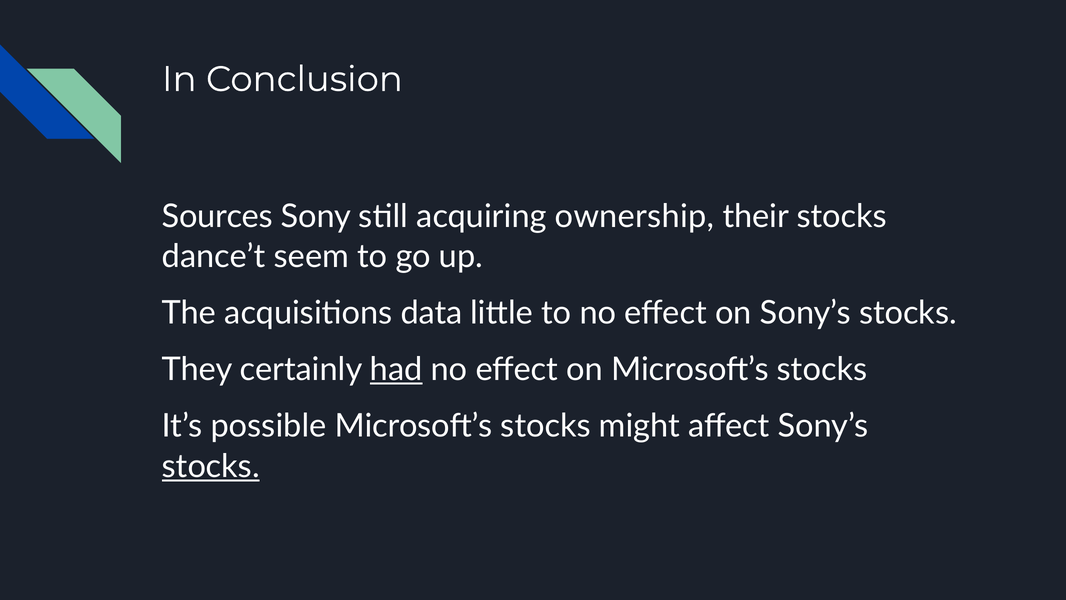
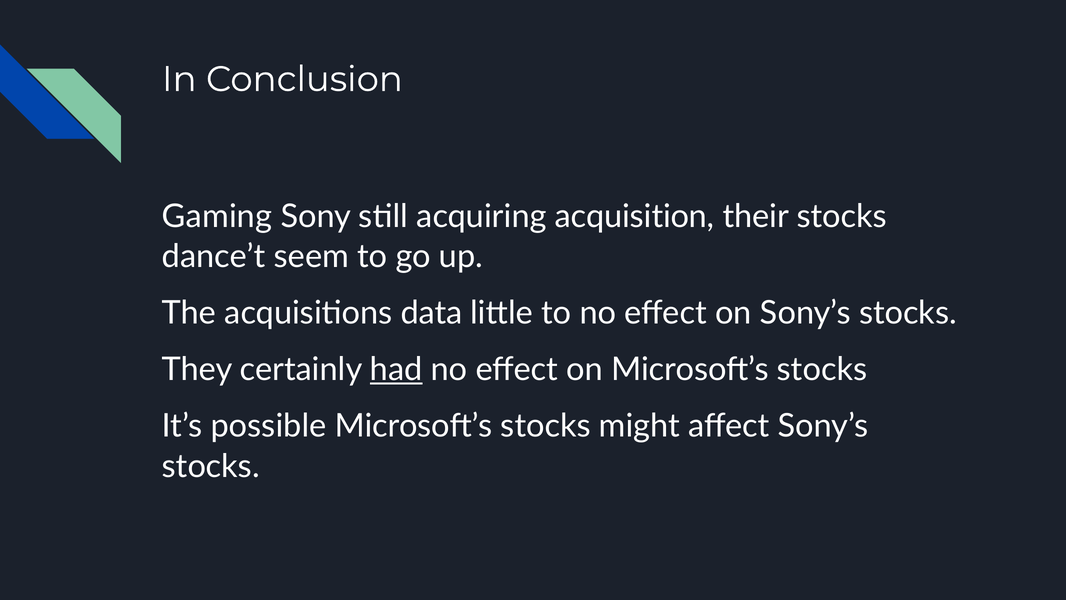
Sources: Sources -> Gaming (217, 216)
ownership: ownership -> acquisition (635, 216)
stocks underline: present -> none (211, 466)
